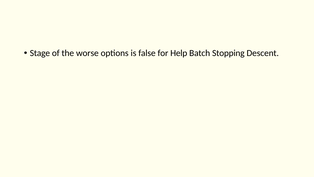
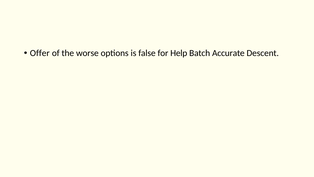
Stage: Stage -> Offer (40, 53)
Stopping: Stopping -> Accurate (228, 53)
